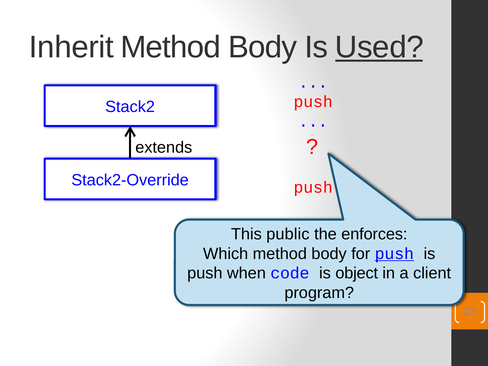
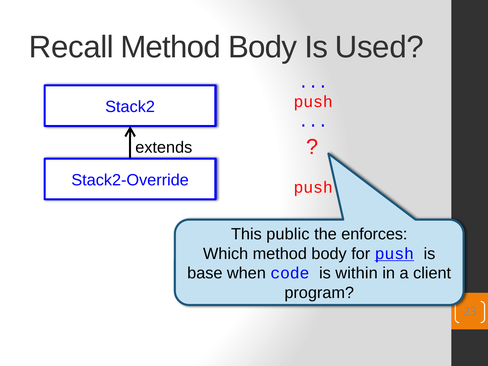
Inherit: Inherit -> Recall (71, 47)
Used underline: present -> none (379, 47)
push: push -> base (205, 273)
object: object -> within (357, 273)
